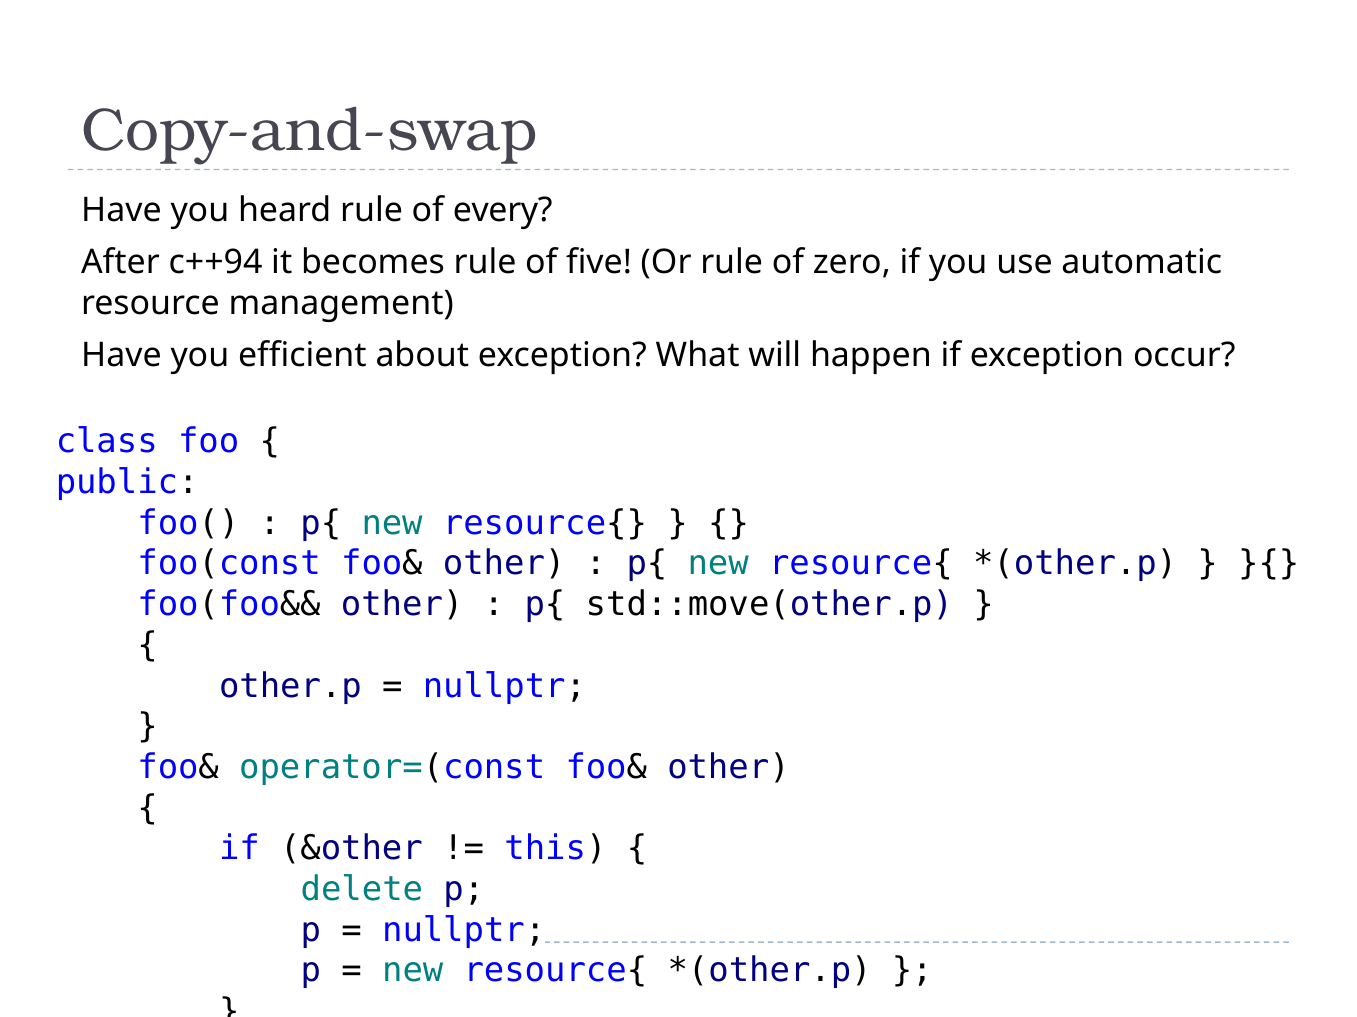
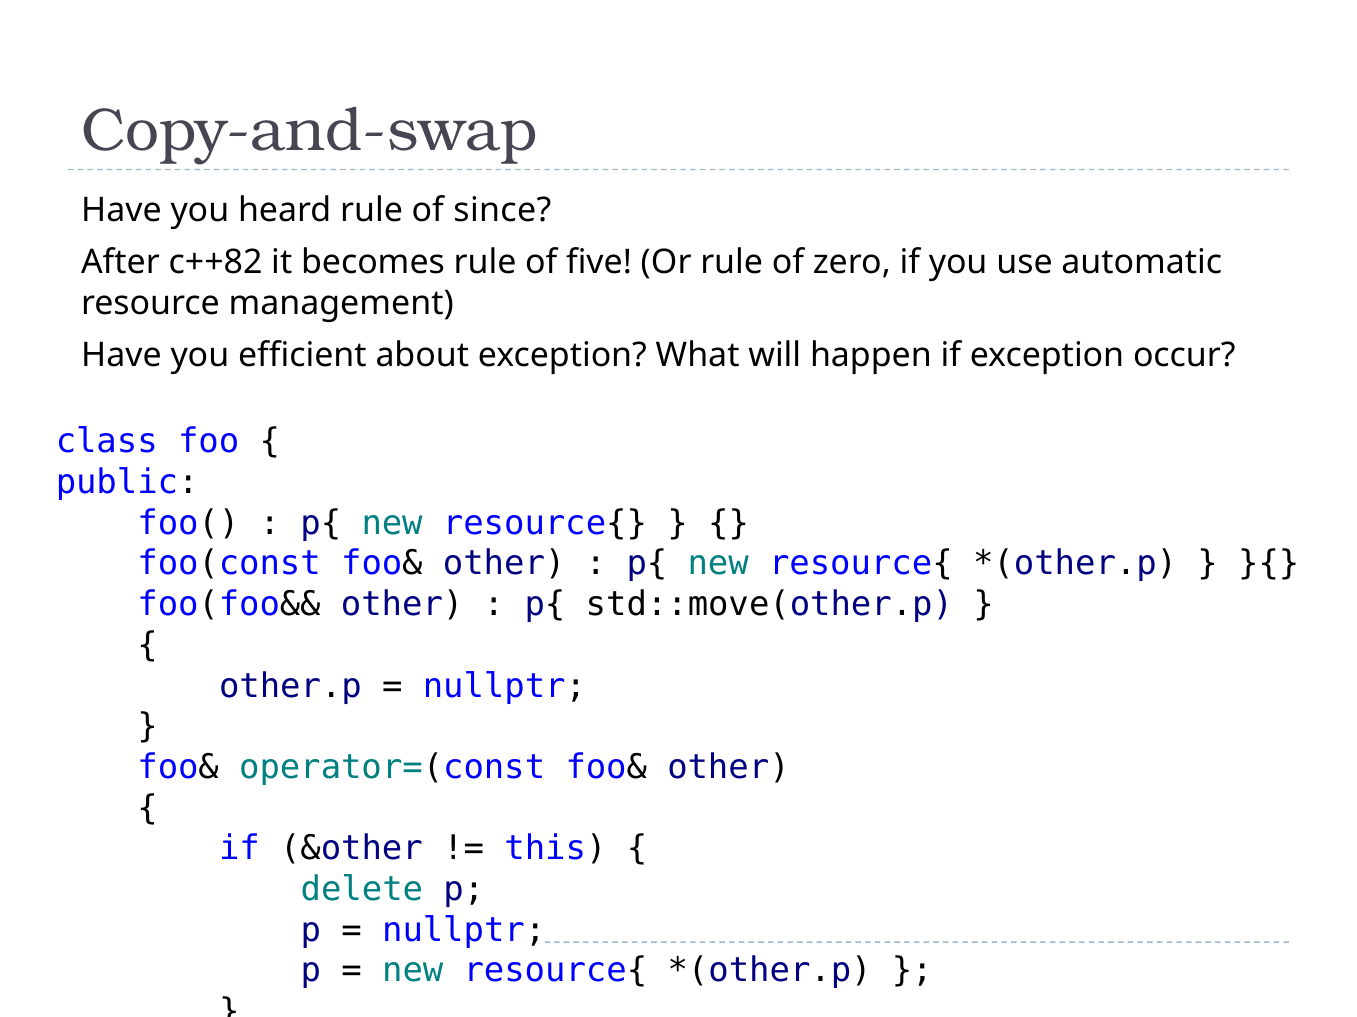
every: every -> since (502, 210)
c++94: c++94 -> c++82 (216, 262)
